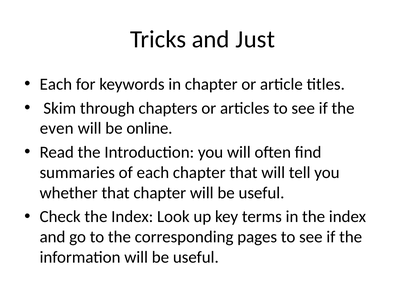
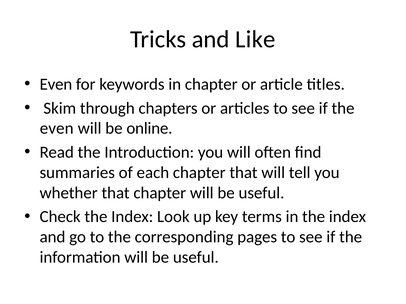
Just: Just -> Like (255, 39)
Each: Each -> Even (56, 84)
